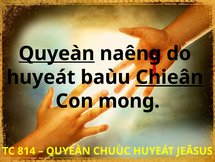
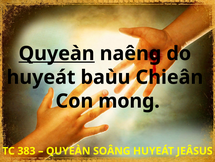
Chieân underline: present -> none (169, 77)
814: 814 -> 383 (26, 150)
CHUÙC: CHUÙC -> SOÂNG (112, 150)
